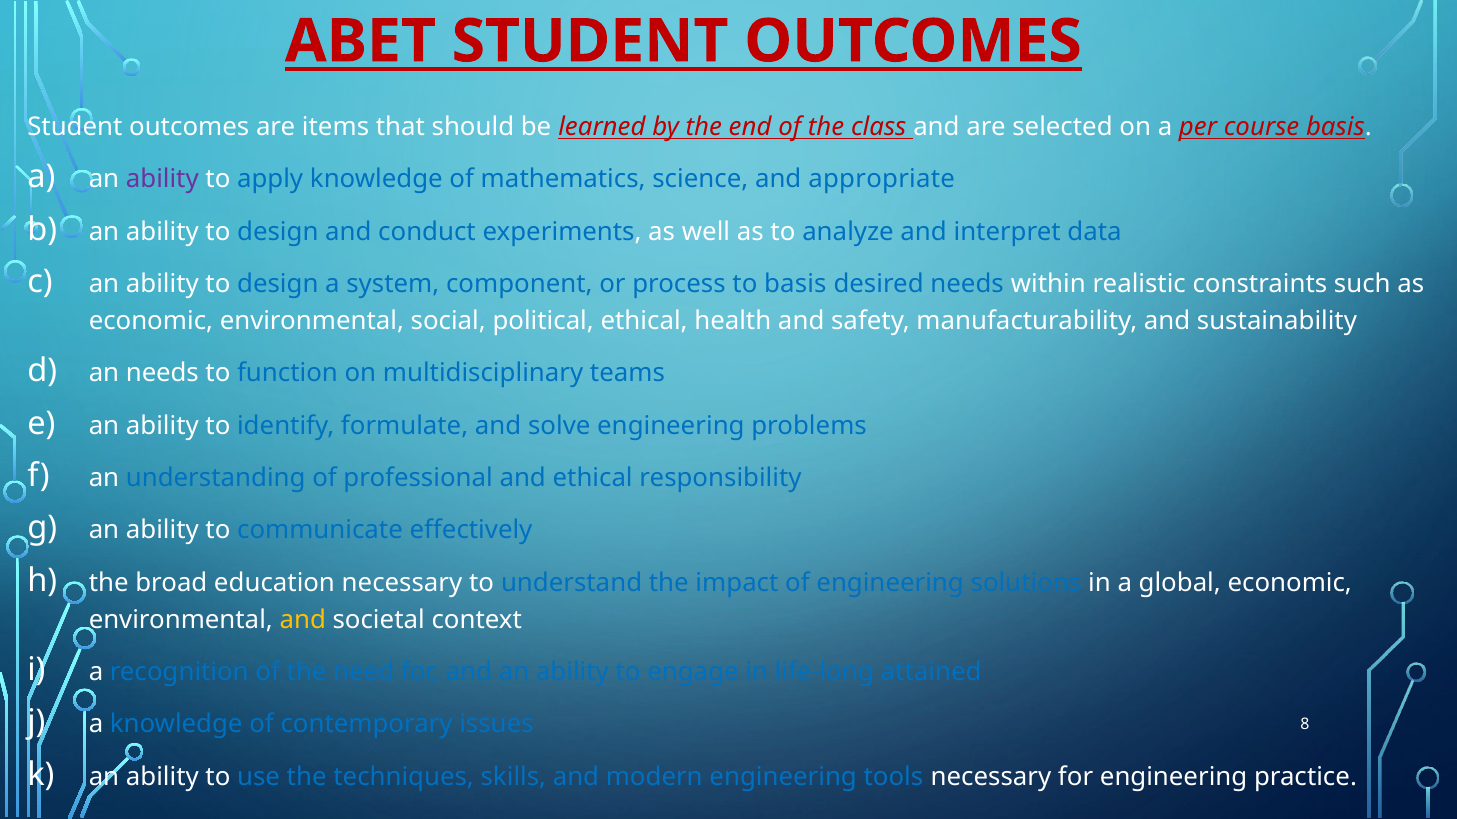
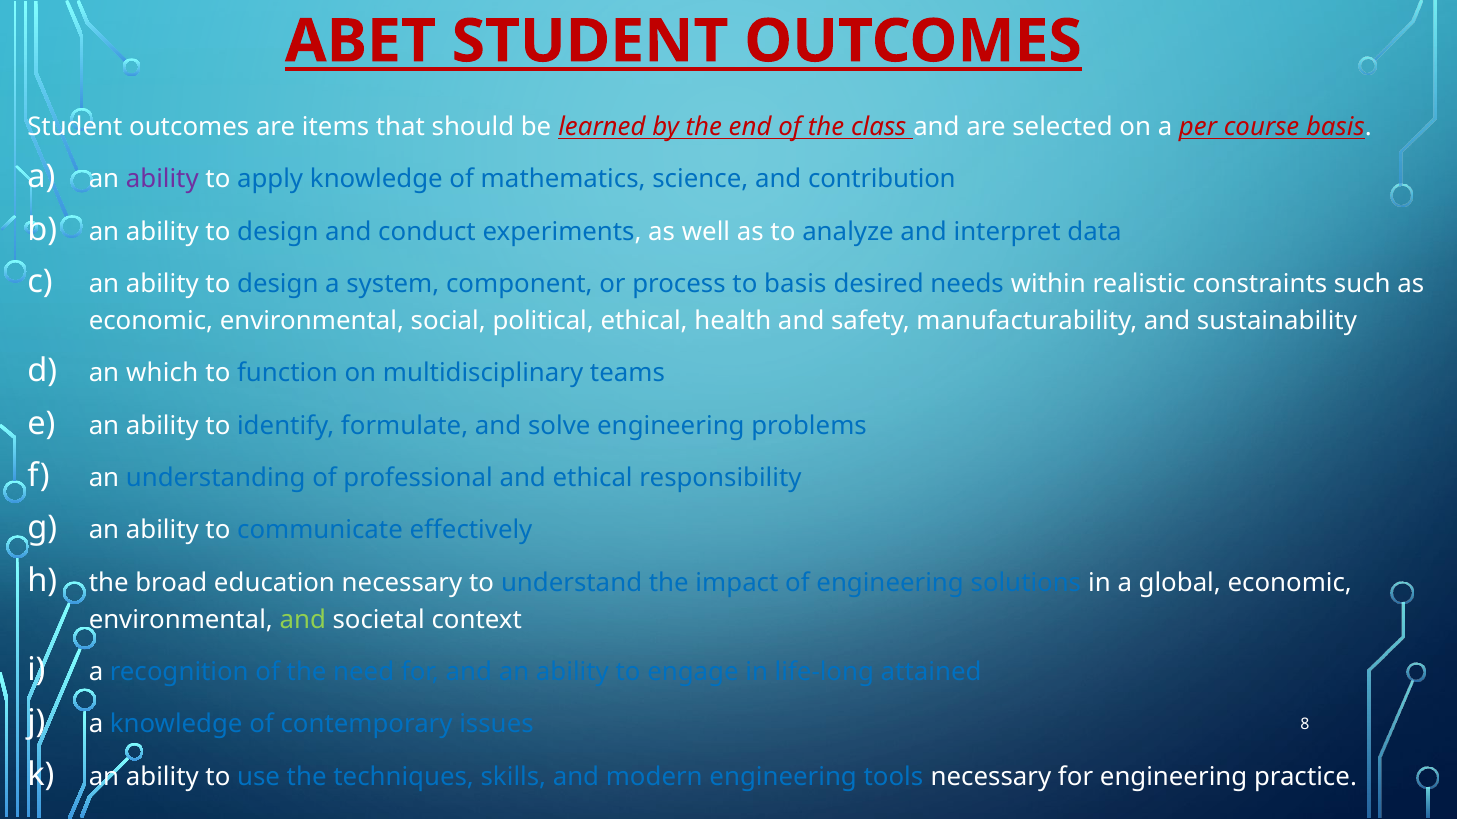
appropriate: appropriate -> contribution (882, 179)
an needs: needs -> which (162, 374)
and colour: yellow -> light green (303, 620)
